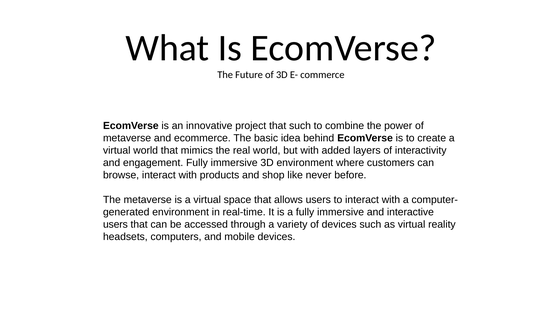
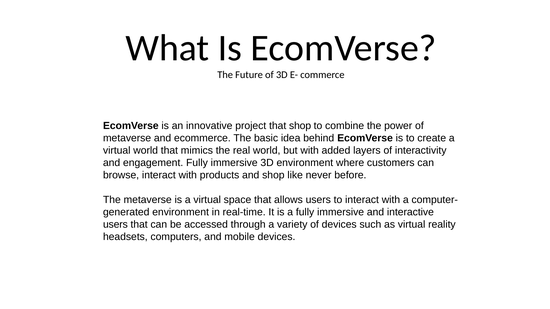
that such: such -> shop (300, 126)
